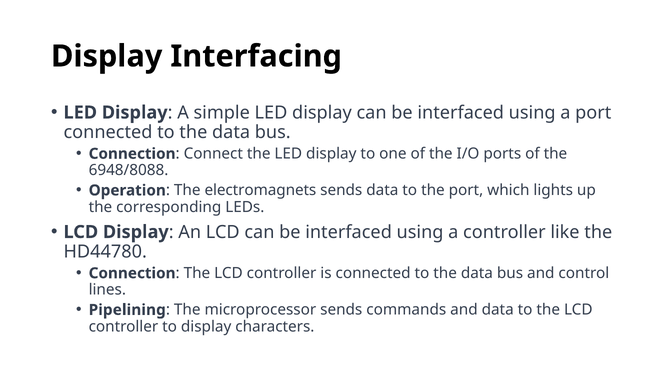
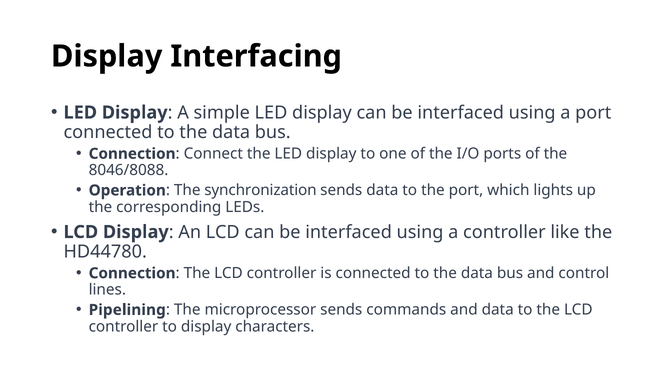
6948/8088: 6948/8088 -> 8046/8088 (129, 170)
electromagnets: electromagnets -> synchronization (260, 190)
